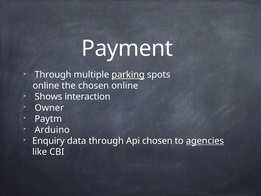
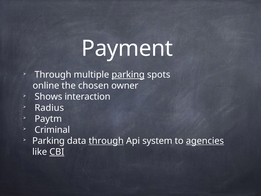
chosen online: online -> owner (125, 86)
Owner: Owner -> Radius (49, 108)
Arduino: Arduino -> Criminal (52, 130)
Enquiry: Enquiry -> Parking (48, 141)
through underline: none -> present (106, 141)
Api chosen: chosen -> system (157, 141)
CBI underline: none -> present (57, 152)
